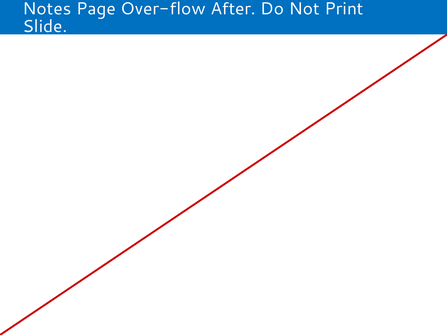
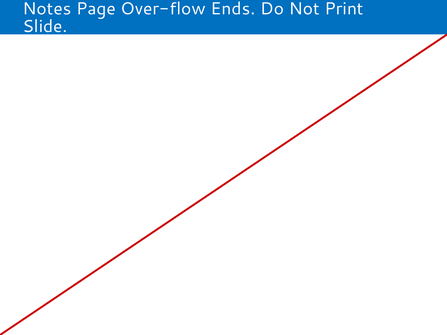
After: After -> Ends (233, 9)
